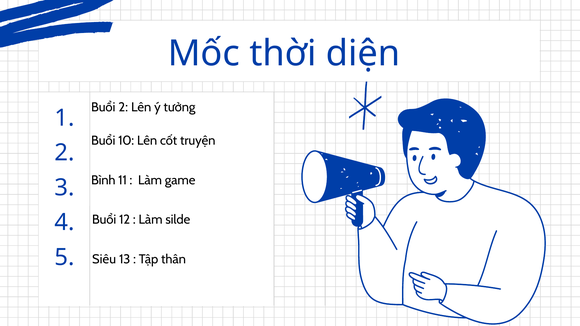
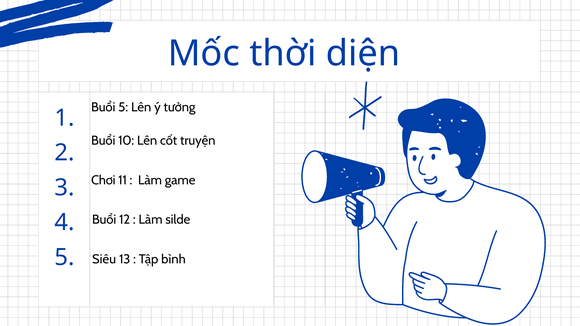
Buổi 2: 2 -> 5 (123, 107)
Bình: Bình -> Chơi (103, 180)
thân: thân -> bình (173, 259)
